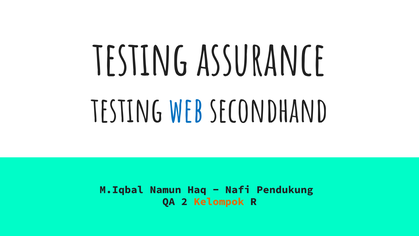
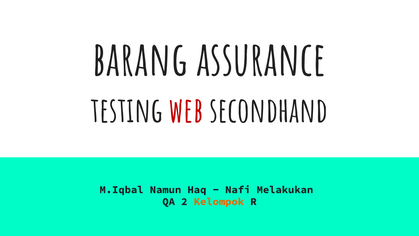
testing: testing -> barang (140, 61)
web colour: blue -> red (186, 111)
Pendukung: Pendukung -> Melakukan (285, 189)
